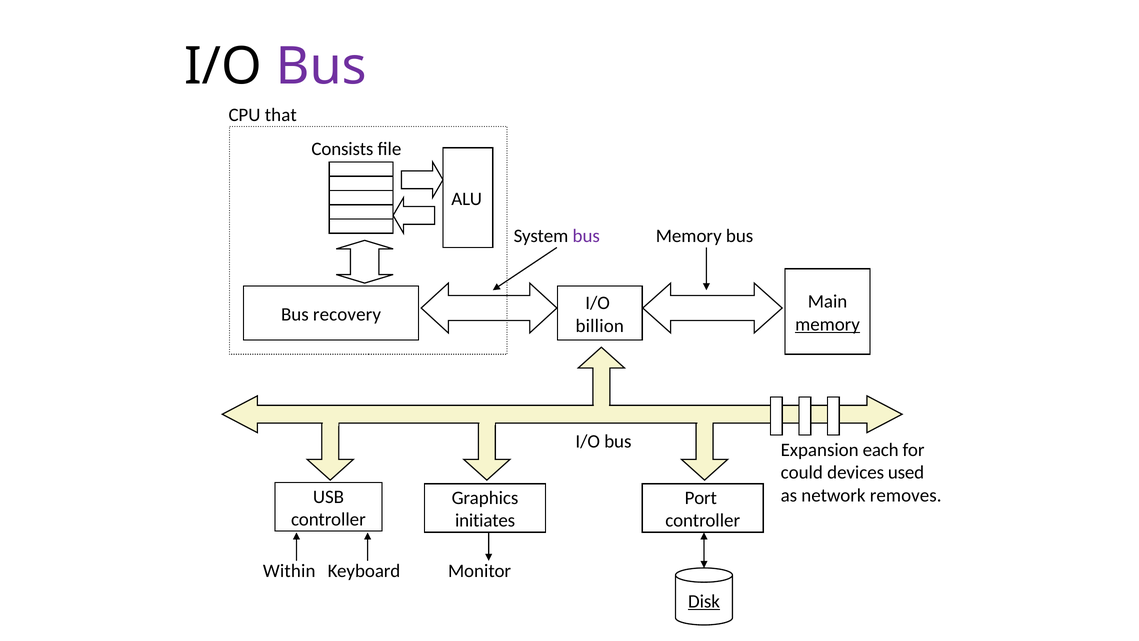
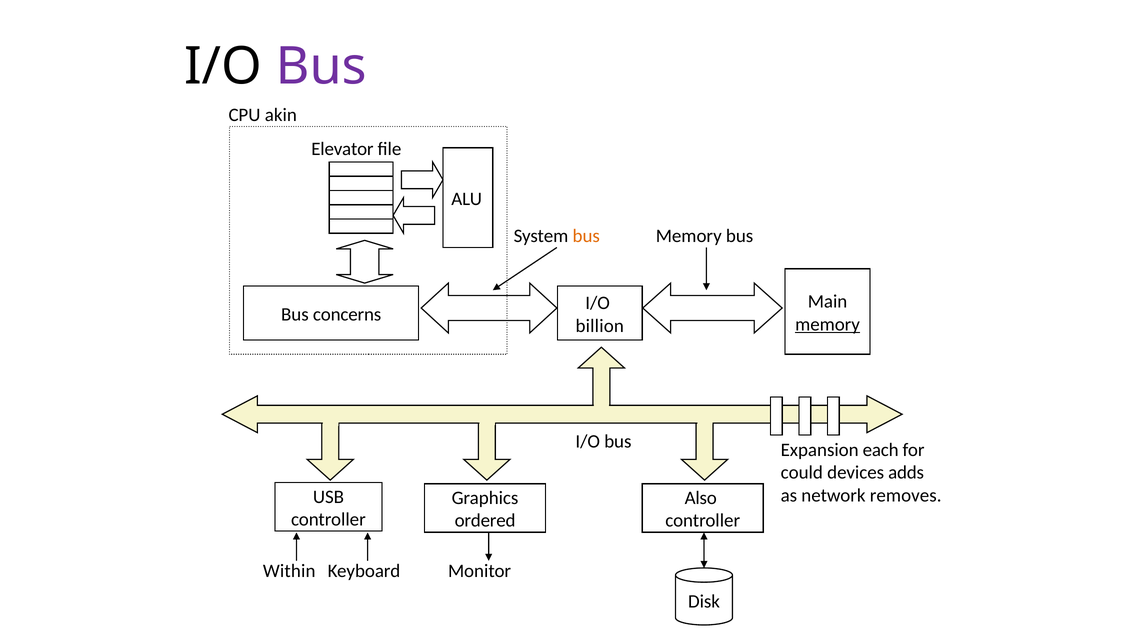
that: that -> akin (281, 115)
Consists: Consists -> Elevator (342, 149)
bus colour: purple -> orange (586, 236)
recovery: recovery -> concerns (347, 314)
used: used -> adds (906, 472)
Port: Port -> Also (701, 498)
initiates: initiates -> ordered (485, 520)
Disk underline: present -> none (704, 601)
